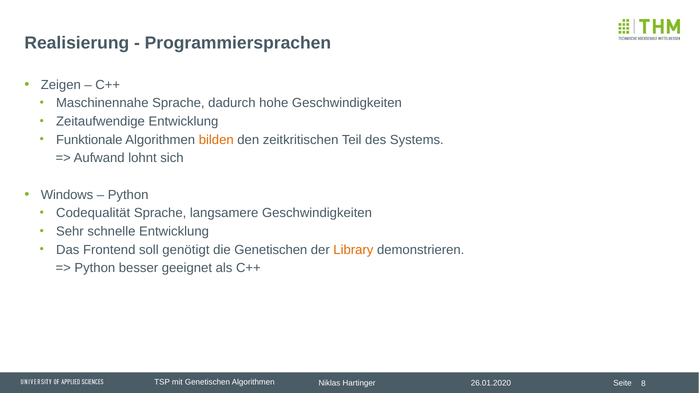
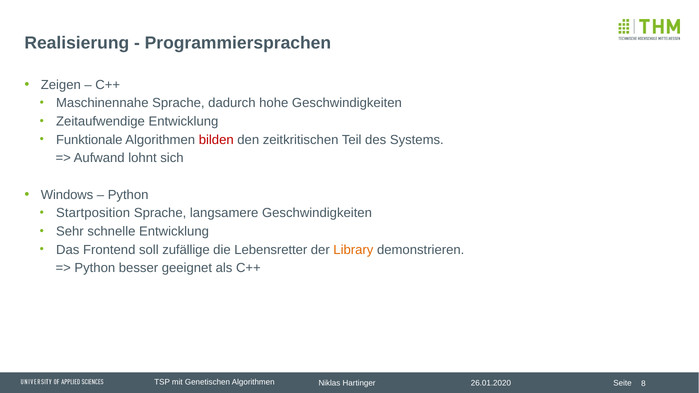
bilden colour: orange -> red (216, 140)
Codequalität: Codequalität -> Startposition (93, 213)
genötigt: genötigt -> zufällige (186, 250)
die Genetischen: Genetischen -> Lebensretter (271, 250)
